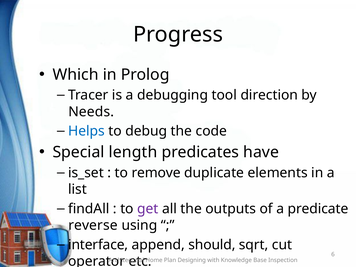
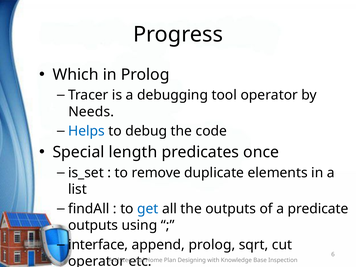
tool direction: direction -> operator (269, 95)
have: have -> once (261, 152)
get colour: purple -> blue (148, 209)
reverse: reverse -> outputs (93, 225)
append should: should -> prolog (212, 245)
